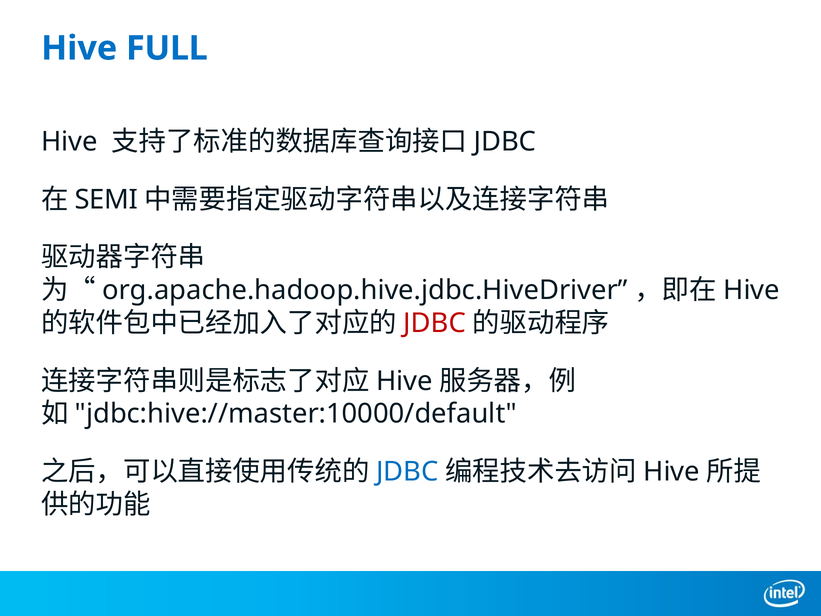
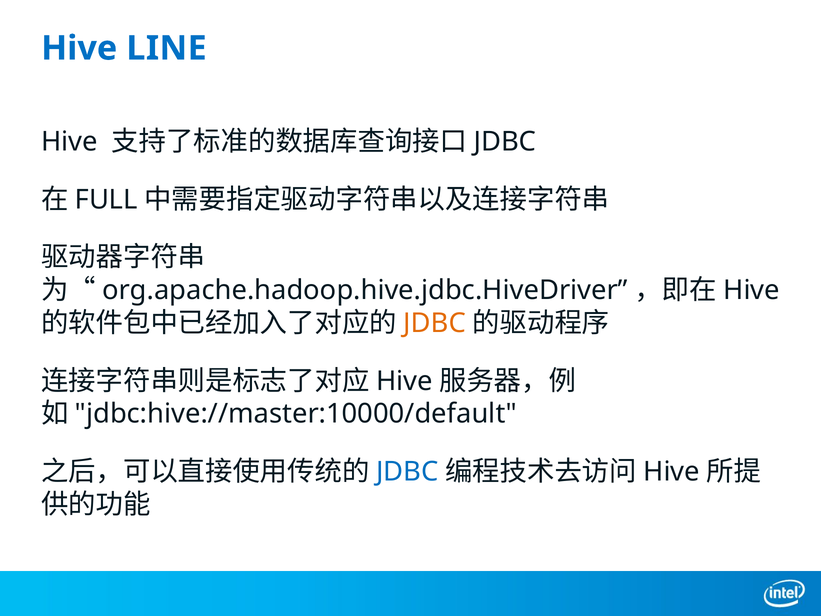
FULL: FULL -> LINE (167, 48)
SEMI: SEMI -> FULL (106, 199)
JDBC colour: red -> orange (435, 323)
